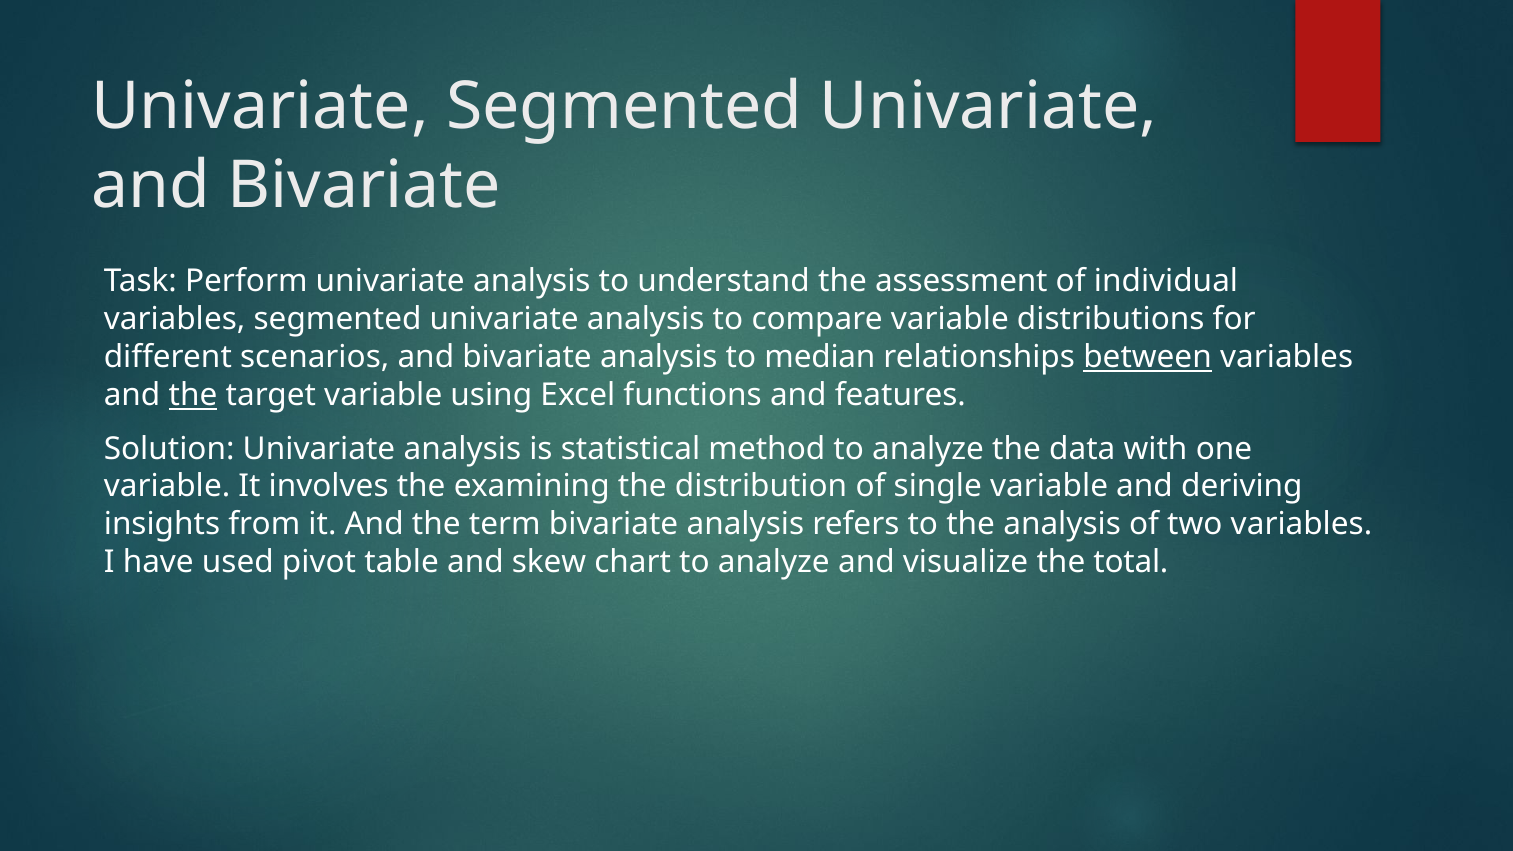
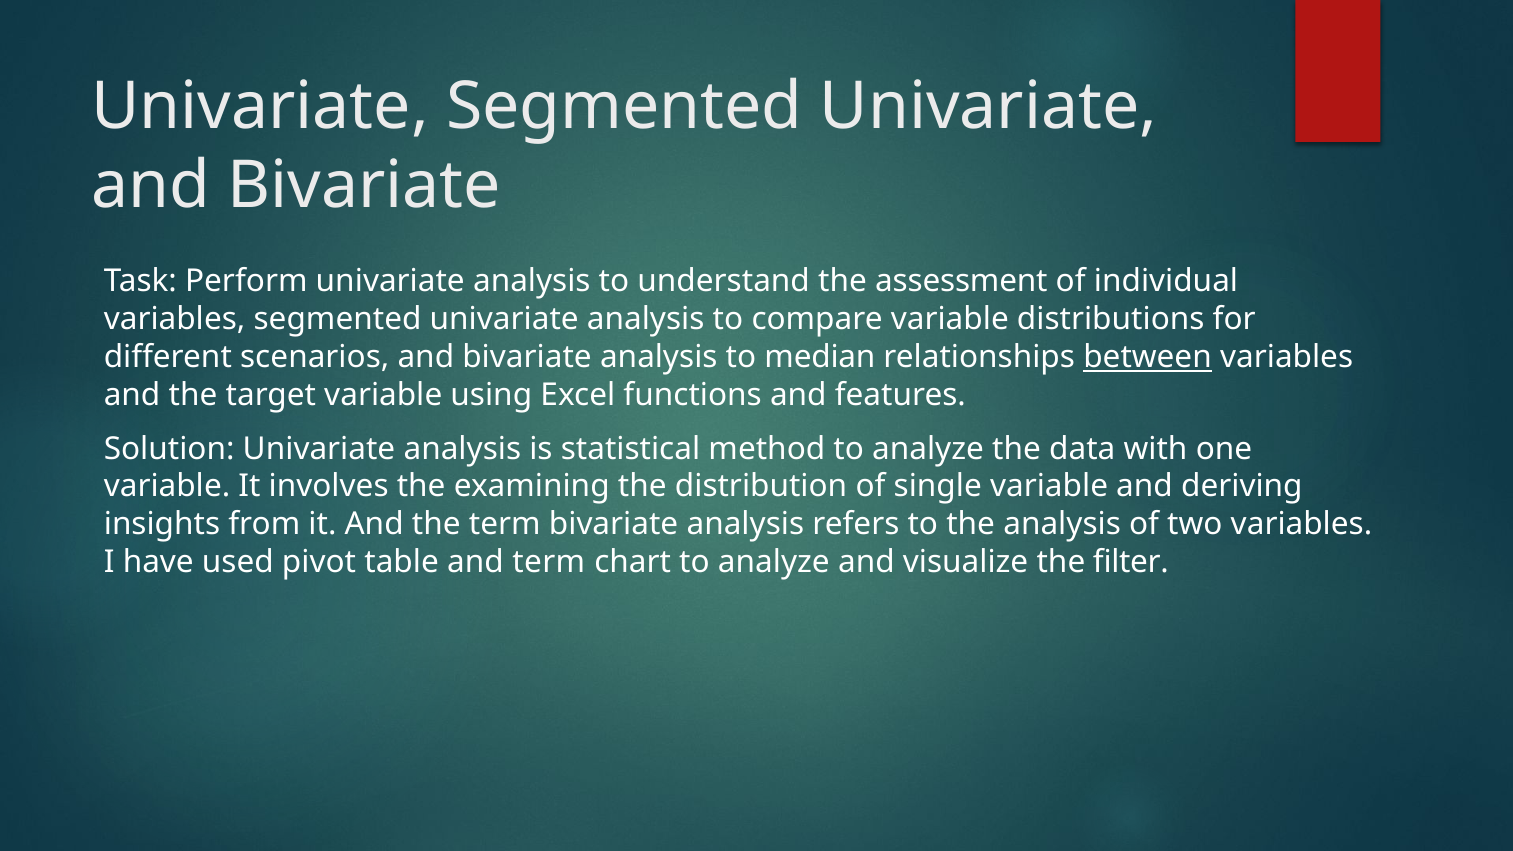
the underline: present -> none (193, 395)
and skew: skew -> term (549, 562)
total: total -> filter (1131, 562)
